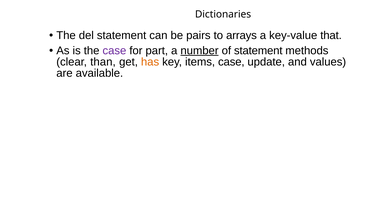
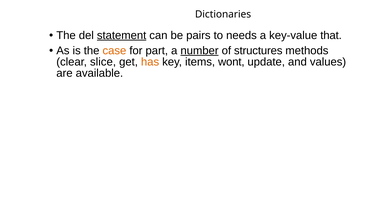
statement underline: none -> present (122, 35)
arrays: arrays -> needs (241, 35)
case colour: purple -> orange (114, 51)
of statement: statement -> structures (258, 51)
than: than -> slice (103, 62)
items case: case -> wont (231, 62)
